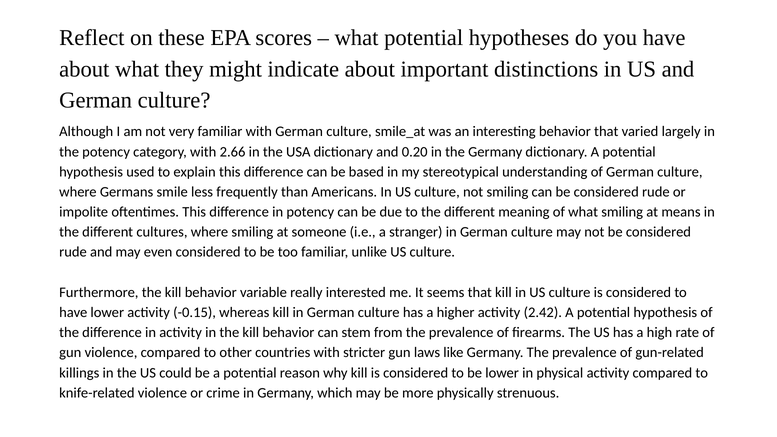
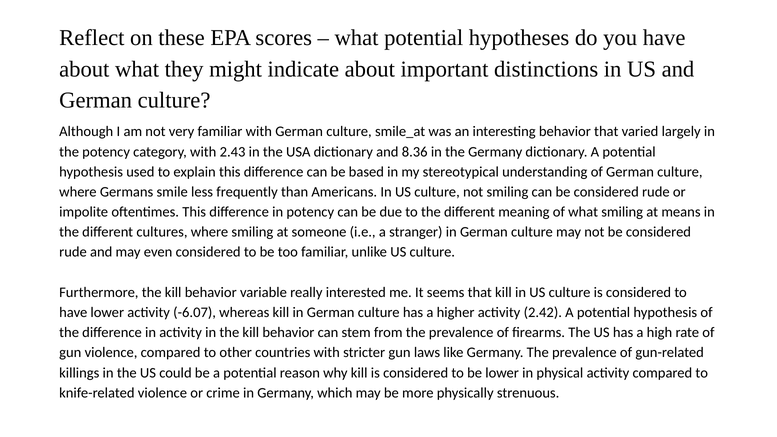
2.66: 2.66 -> 2.43 (233, 152)
0.20: 0.20 -> 8.36 (415, 152)
-0.15: -0.15 -> -6.07 (195, 313)
